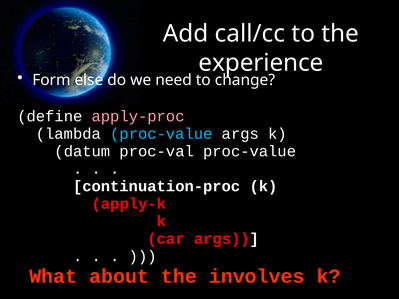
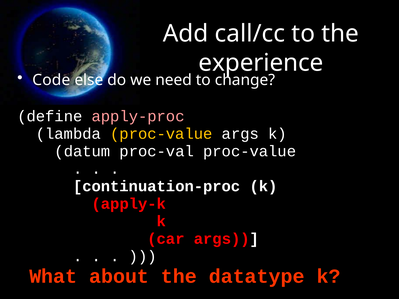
Form: Form -> Code (51, 80)
proc-value colour: light blue -> yellow (161, 134)
involves: involves -> datatype (257, 277)
